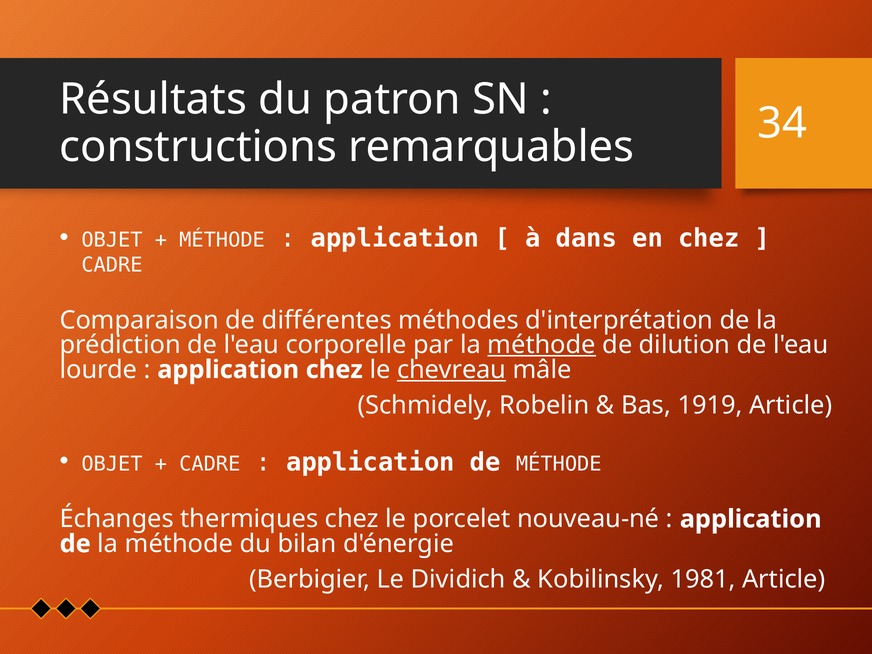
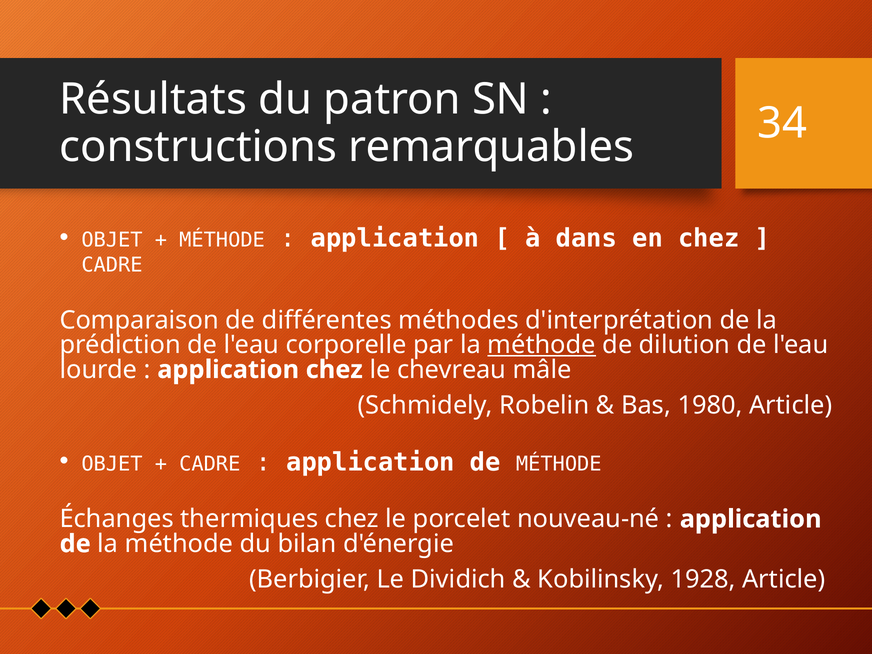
chevreau underline: present -> none (452, 370)
1919: 1919 -> 1980 (710, 405)
1981: 1981 -> 1928 (703, 579)
